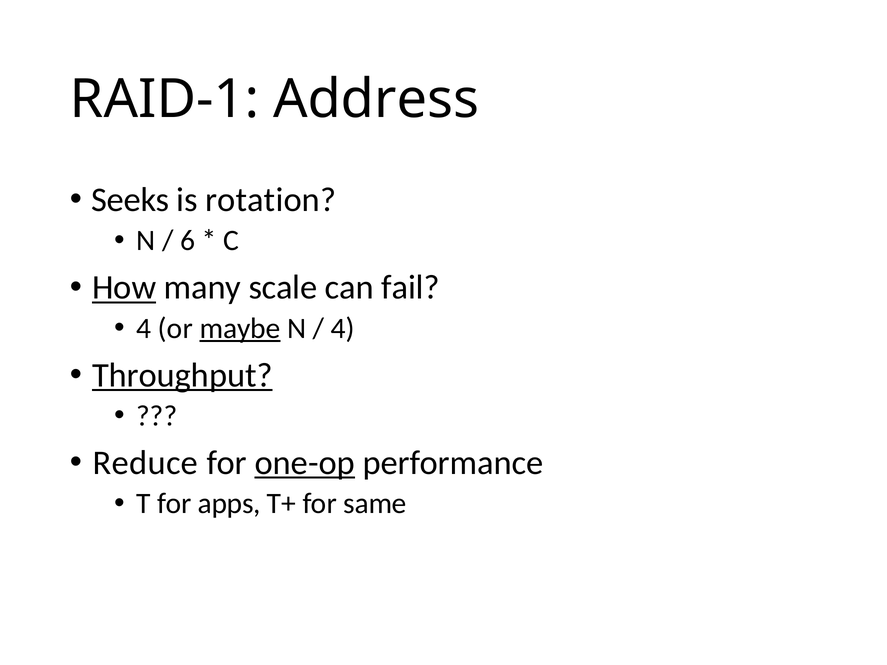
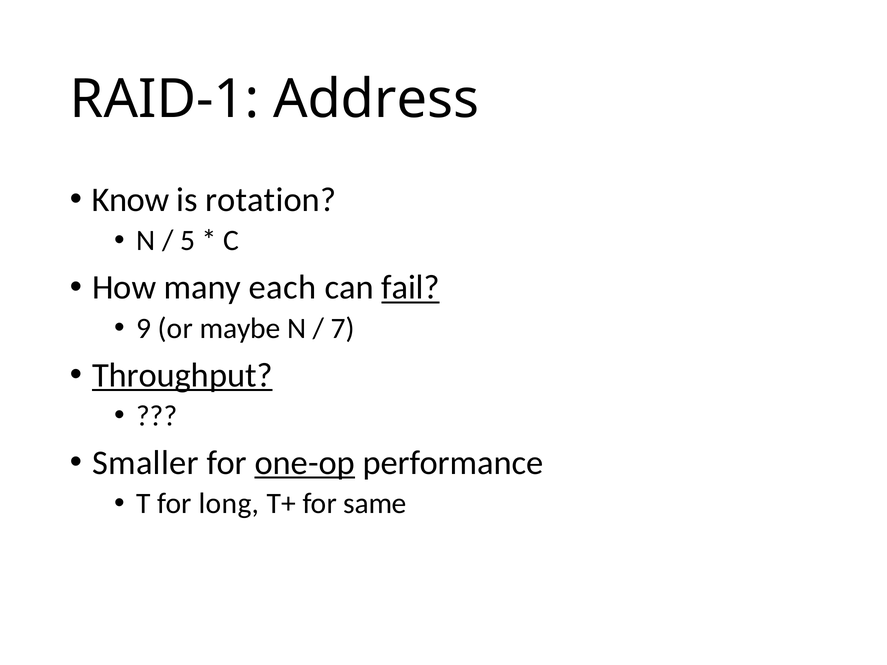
Seeks: Seeks -> Know (130, 200)
6: 6 -> 5 (188, 241)
How underline: present -> none (124, 288)
scale: scale -> each (283, 288)
fail underline: none -> present (410, 288)
4: 4 -> 9 (144, 328)
maybe underline: present -> none (240, 328)
4: 4 -> 7 (343, 328)
Reduce: Reduce -> Smaller (145, 463)
apps: apps -> long (229, 504)
